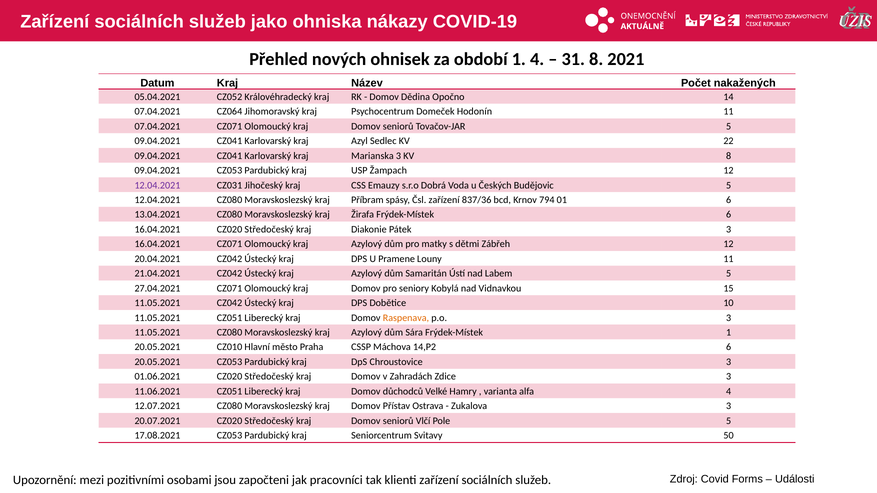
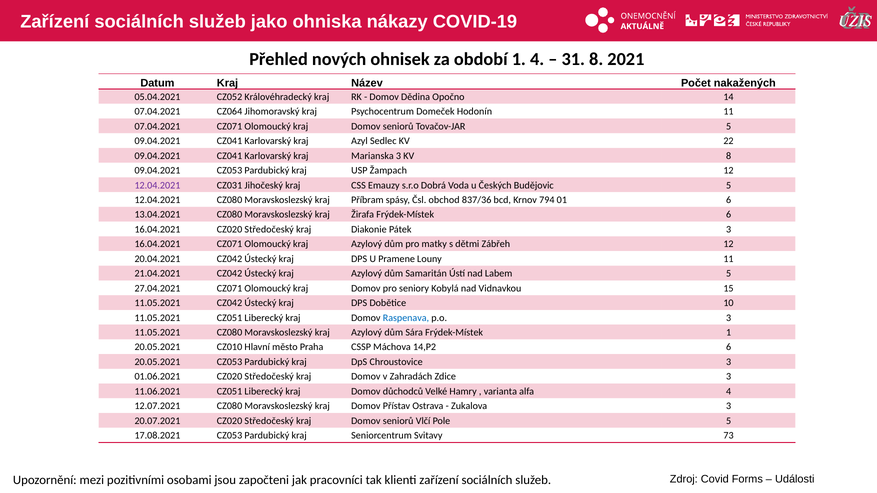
Čsl zařízení: zařízení -> obchod (444, 200)
Raspenava colour: orange -> blue (406, 318)
50: 50 -> 73 (729, 436)
